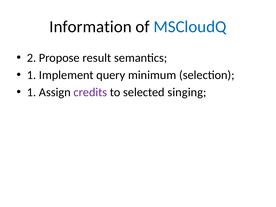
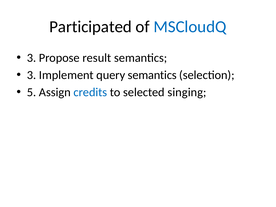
Information: Information -> Participated (91, 27)
2: 2 -> 3 (32, 58)
1: 1 -> 3 (32, 75)
query minimum: minimum -> semantics (152, 75)
1: 1 -> 5 (32, 92)
credits colour: purple -> blue (90, 92)
